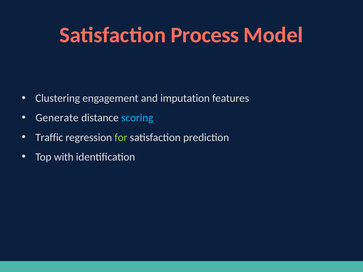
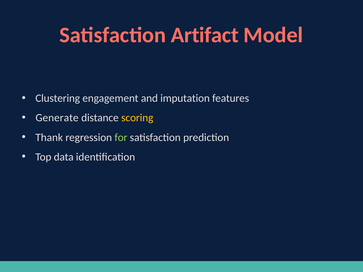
Process: Process -> Artifact (205, 35)
scoring colour: light blue -> yellow (137, 118)
Traffic: Traffic -> Thank (49, 137)
with: with -> data (64, 157)
